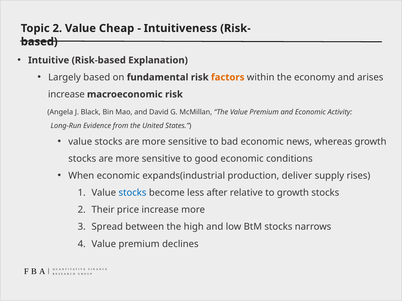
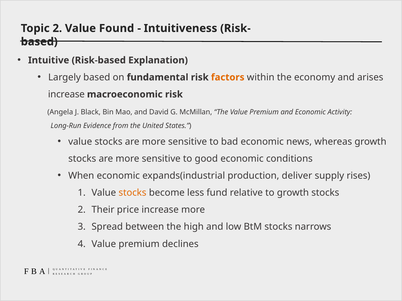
Cheap: Cheap -> Found (117, 28)
stocks colour: blue -> orange (132, 193)
after: after -> fund (217, 193)
